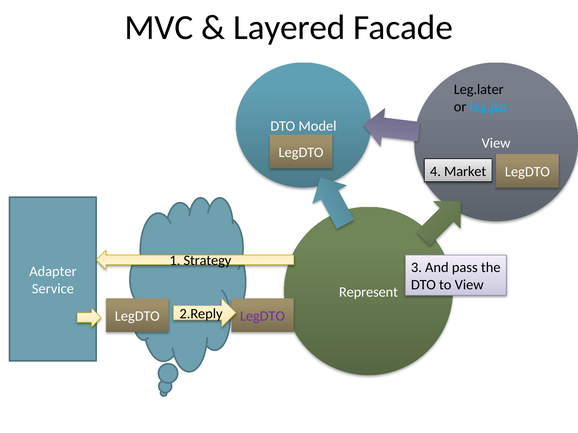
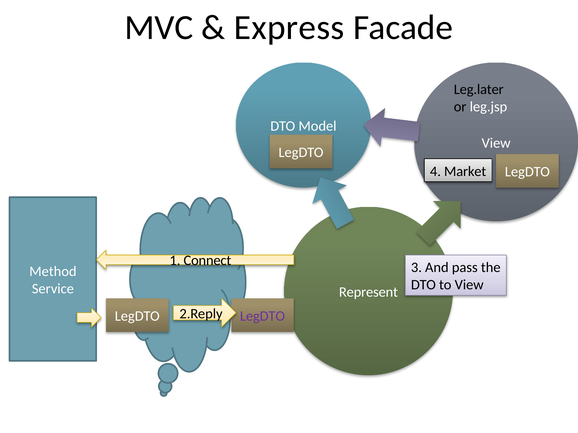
Layered: Layered -> Express (289, 27)
leg.jsp colour: light blue -> white (488, 107)
Strategy: Strategy -> Connect (207, 261)
Adapter: Adapter -> Method (53, 272)
